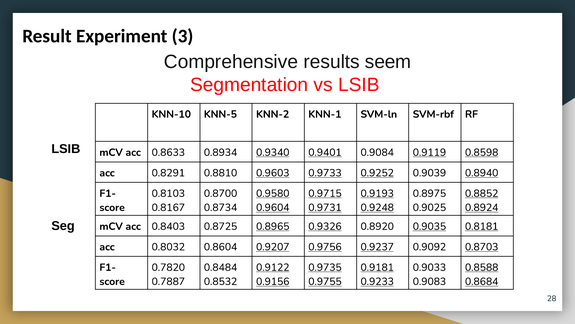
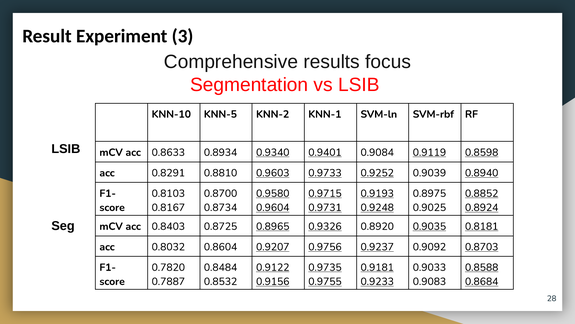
seem: seem -> focus (388, 62)
